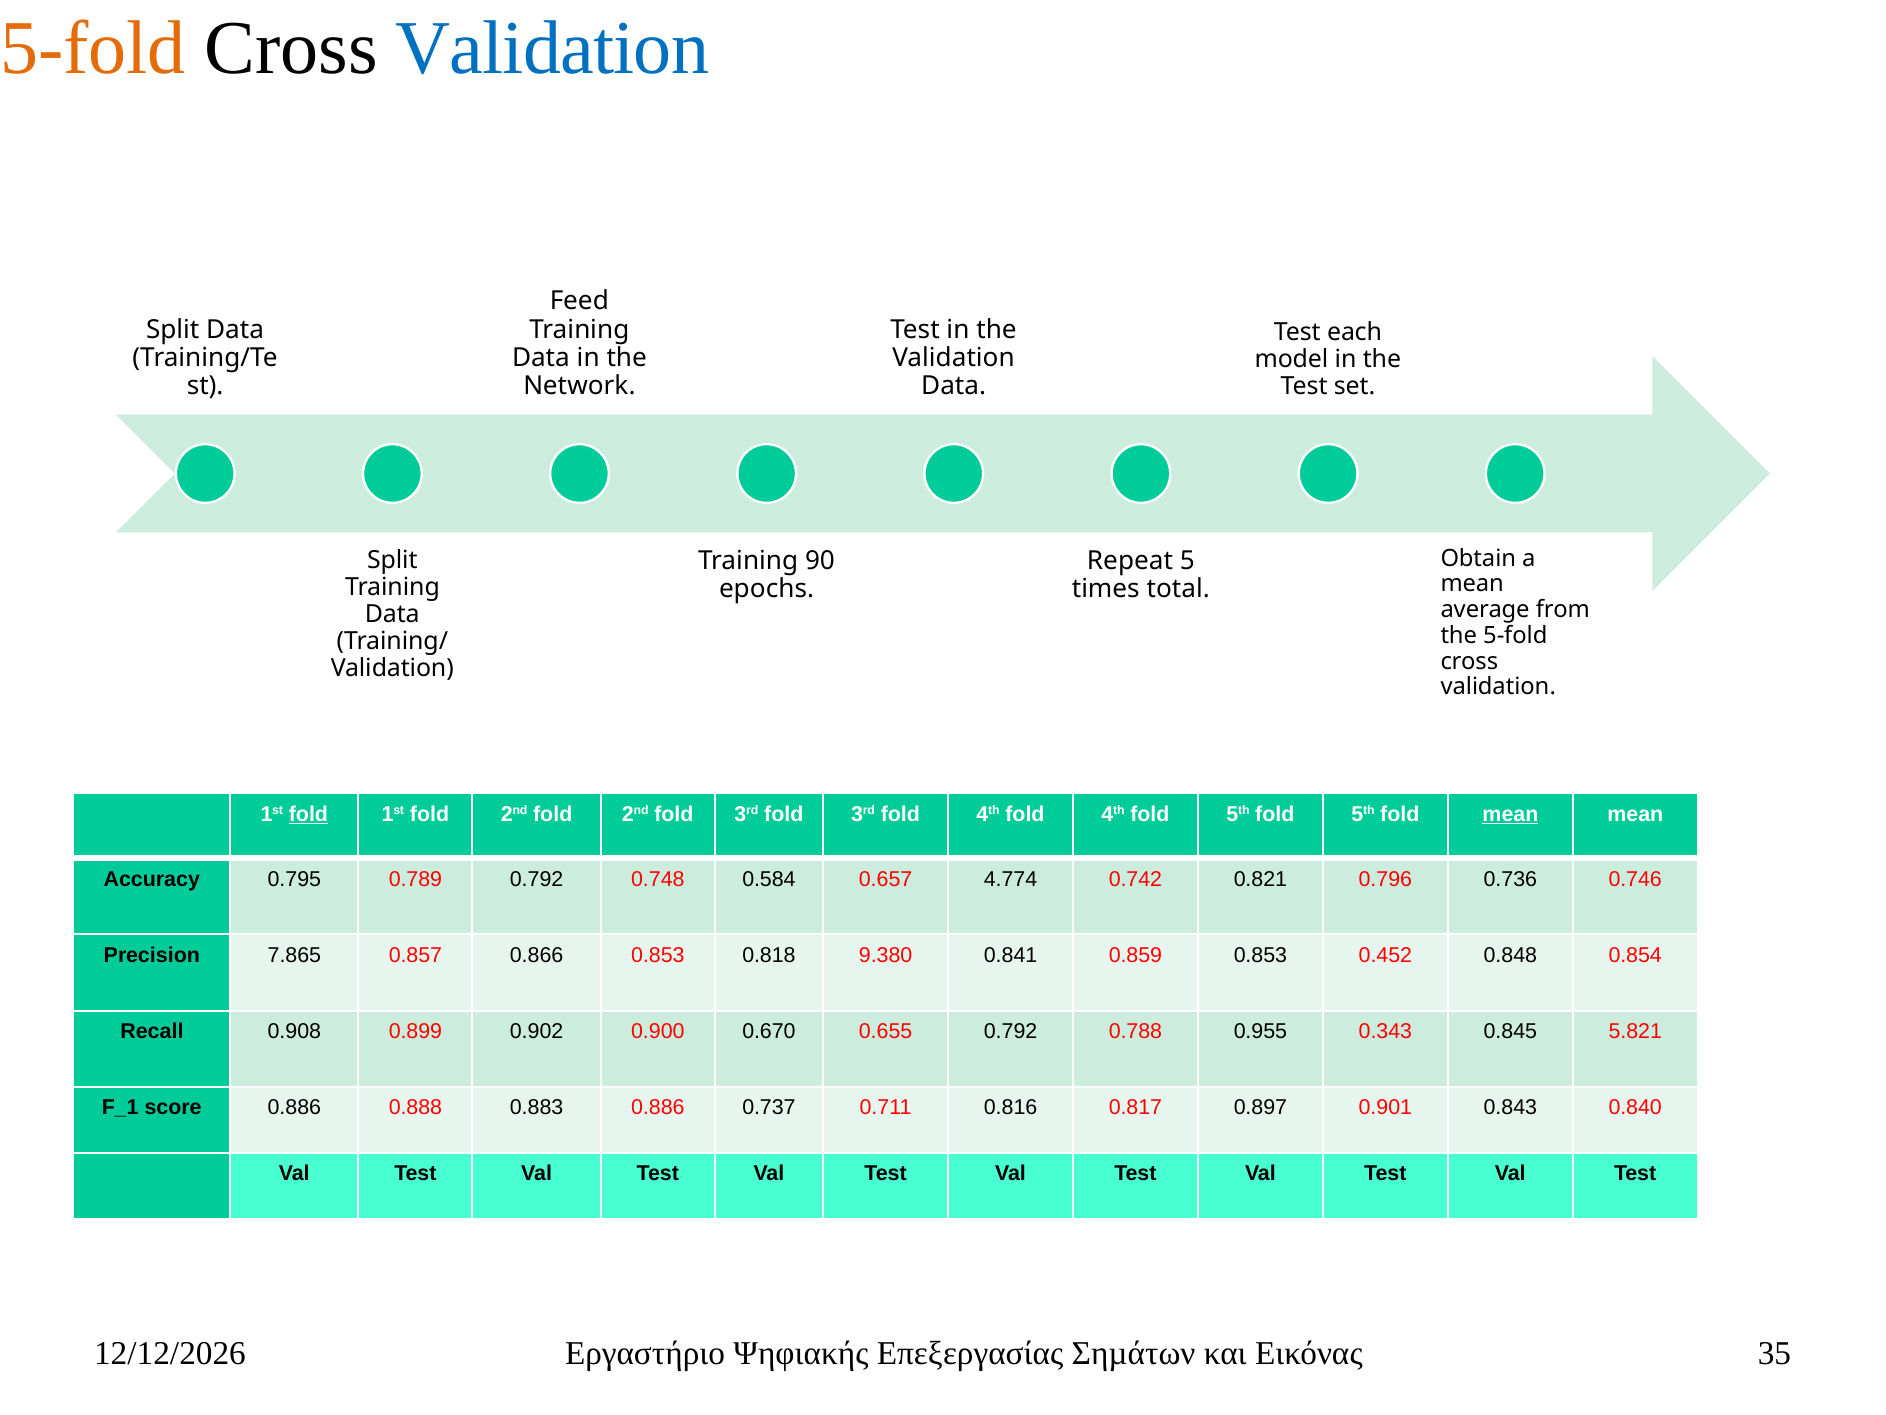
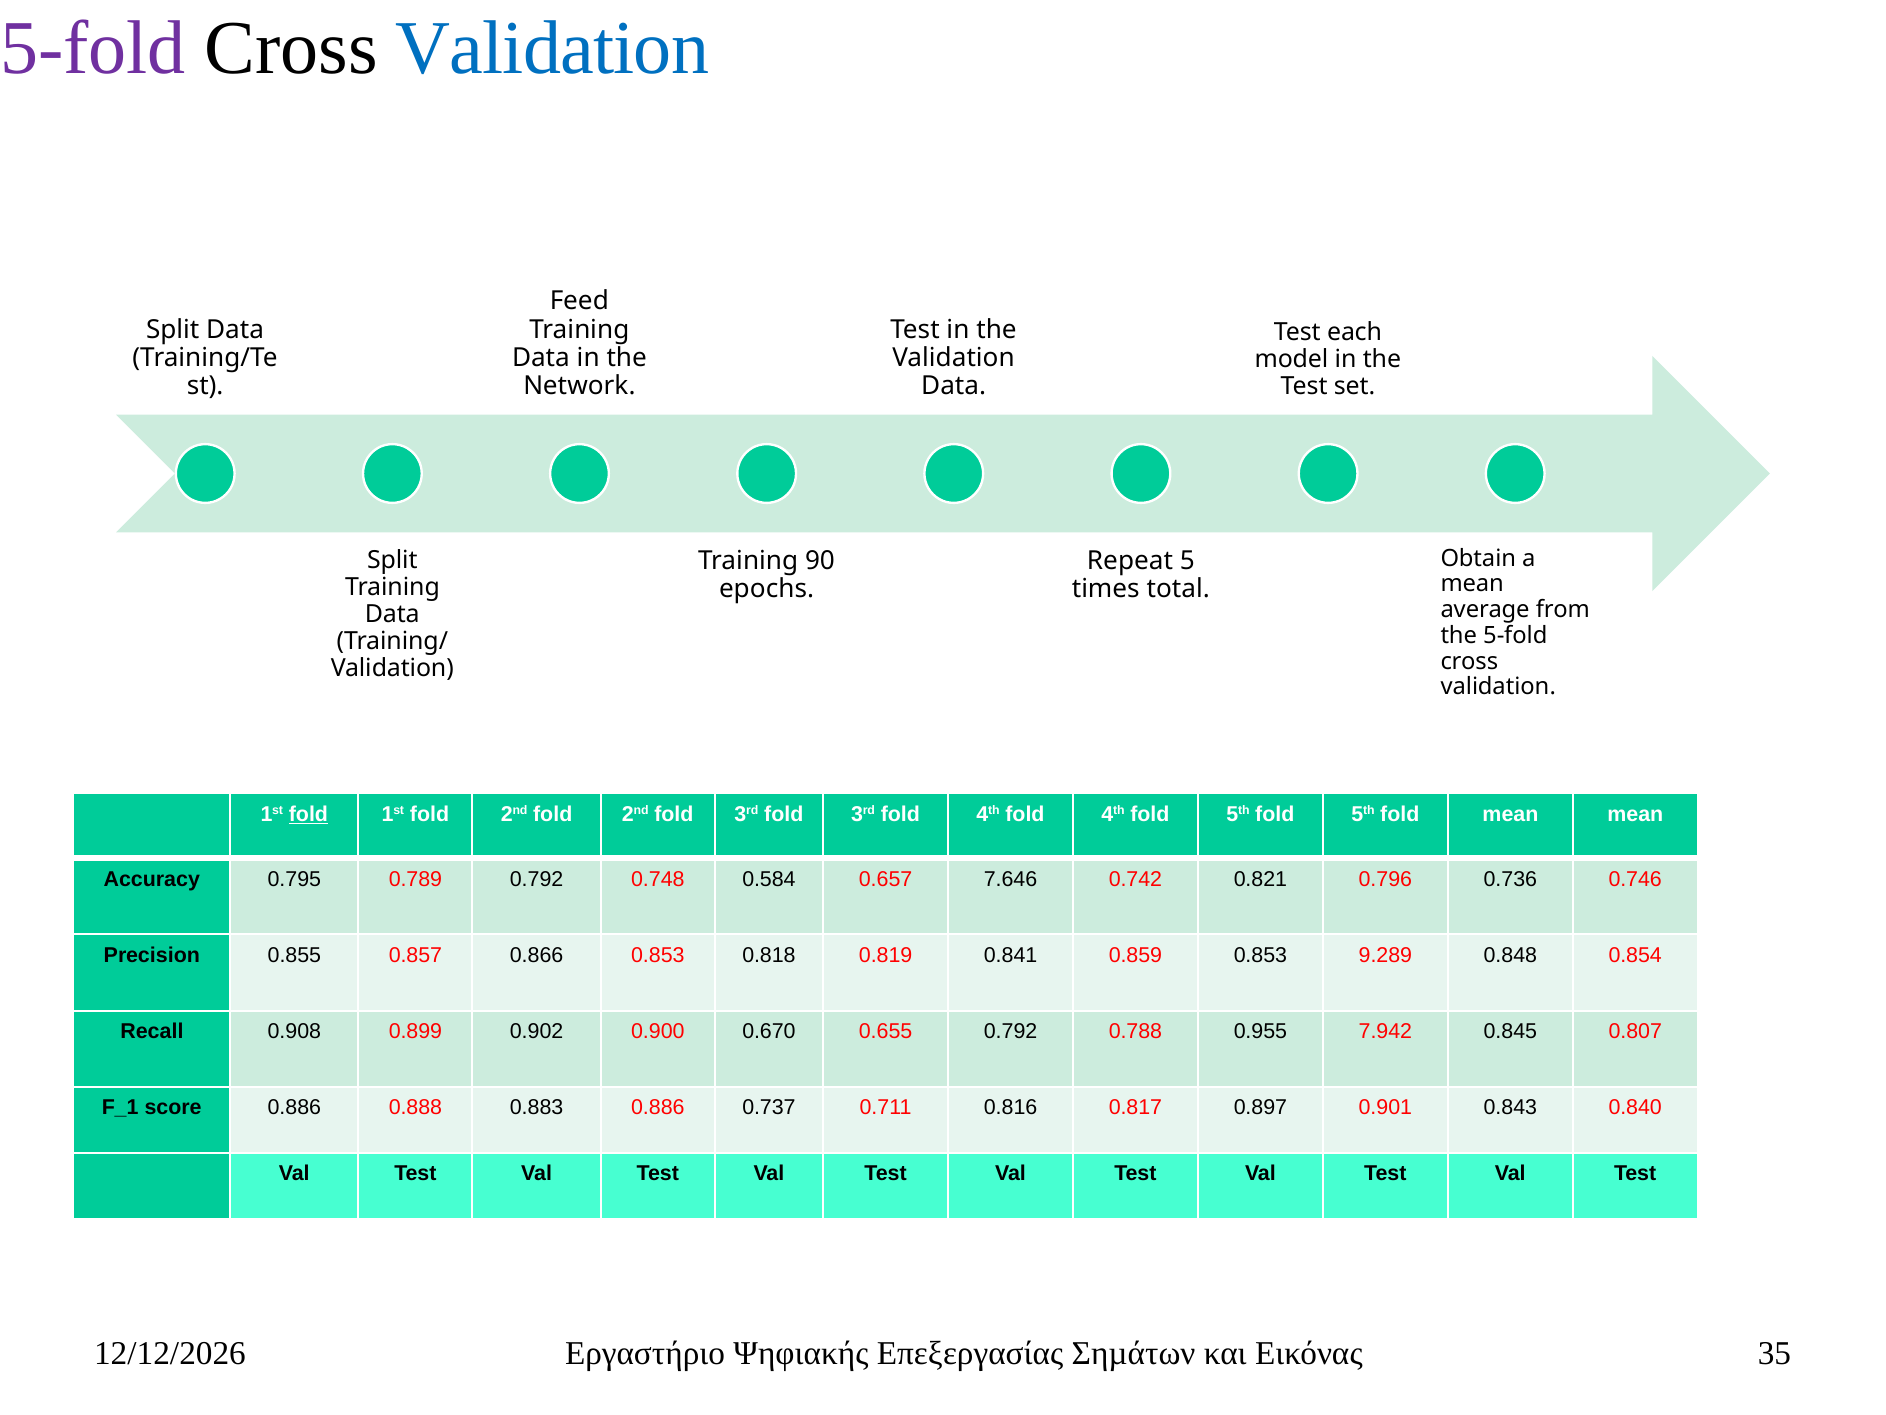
5-fold colour: orange -> purple (93, 48)
mean underline: present -> none (1510, 814)
4.774: 4.774 -> 7.646 (1011, 879)
7.865: 7.865 -> 0.855 (294, 955)
9.380: 9.380 -> 0.819 (886, 955)
0.452: 0.452 -> 9.289 (1385, 955)
0.343: 0.343 -> 7.942 (1385, 1031)
5.821: 5.821 -> 0.807 (1635, 1031)
